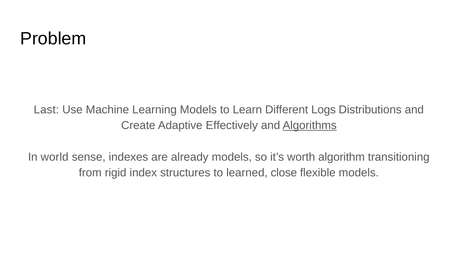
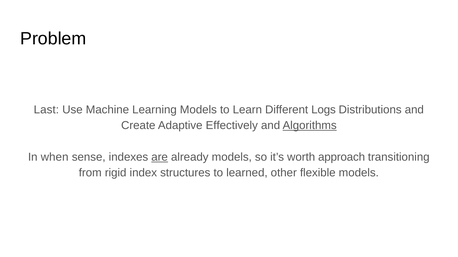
world: world -> when (55, 157)
are underline: none -> present (160, 157)
algorithm: algorithm -> approach (342, 157)
close: close -> other (284, 173)
